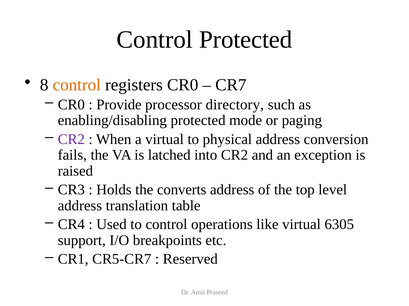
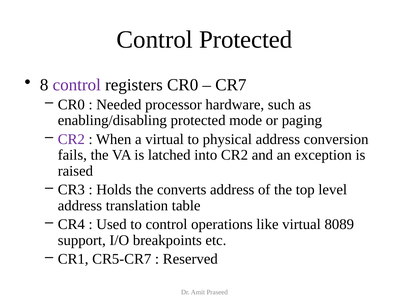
control colour: orange -> purple (77, 85)
Provide: Provide -> Needed (119, 105)
directory: directory -> hardware (235, 105)
6305: 6305 -> 8089 (339, 225)
